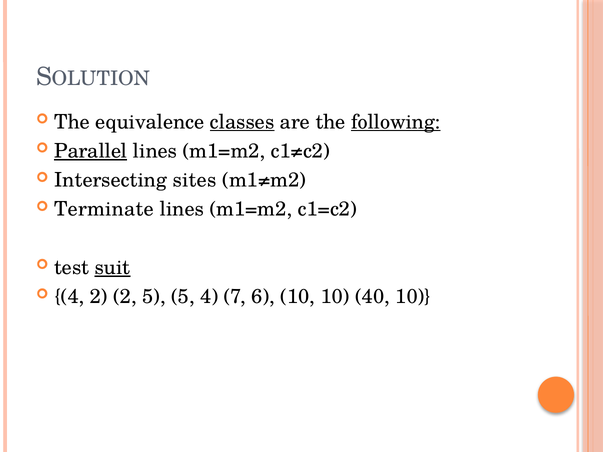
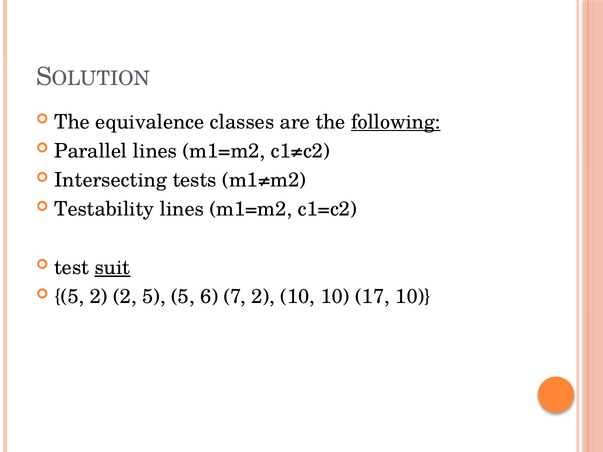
classes underline: present -> none (242, 122)
Parallel underline: present -> none (91, 151)
sites: sites -> tests (195, 180)
Terminate: Terminate -> Testability (104, 209)
4: 4 -> 5 (69, 297)
5 4: 4 -> 6 (209, 297)
7 6: 6 -> 2 (263, 297)
40: 40 -> 17 (373, 297)
